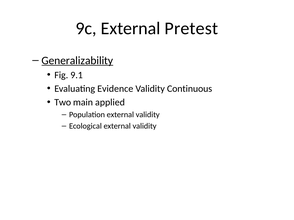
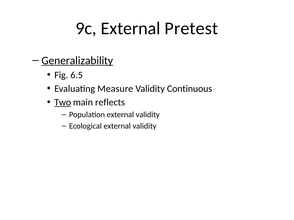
9.1: 9.1 -> 6.5 (77, 75)
Evidence: Evidence -> Measure (115, 89)
Two underline: none -> present (63, 103)
applied: applied -> reflects (110, 103)
